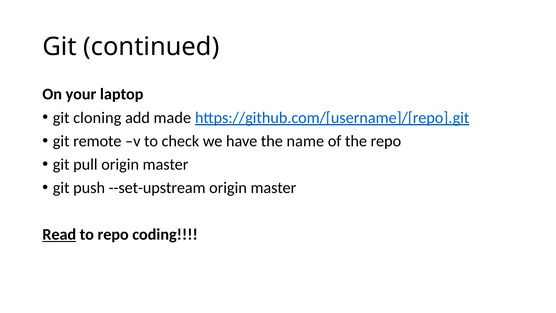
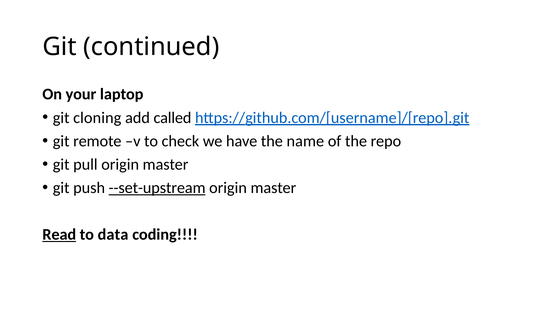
made: made -> called (172, 118)
--set-upstream underline: none -> present (157, 188)
to repo: repo -> data (113, 234)
